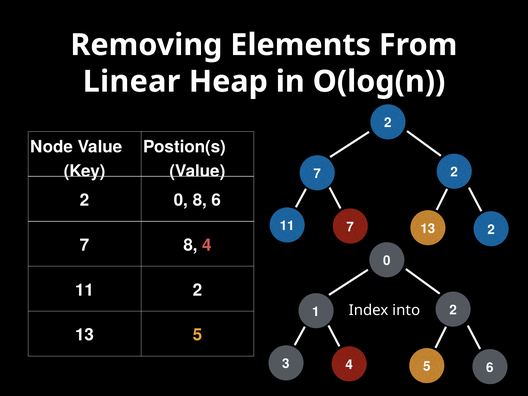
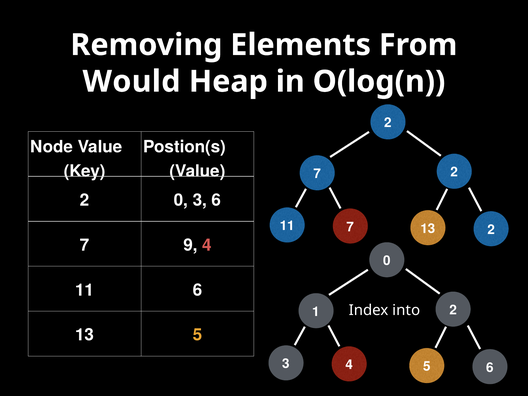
Linear: Linear -> Would (132, 82)
0 8: 8 -> 3 (200, 200)
7 8: 8 -> 9 (190, 245)
2: 2 -> 6 (198, 290)
